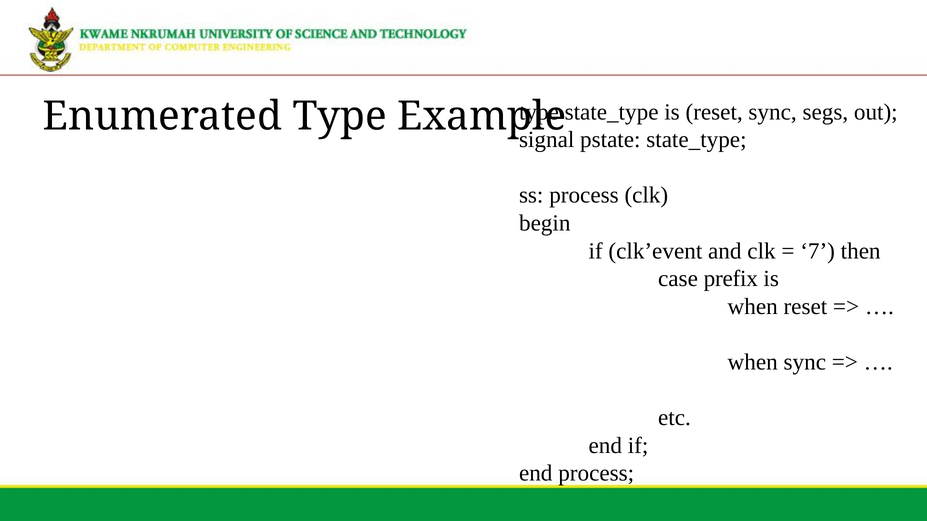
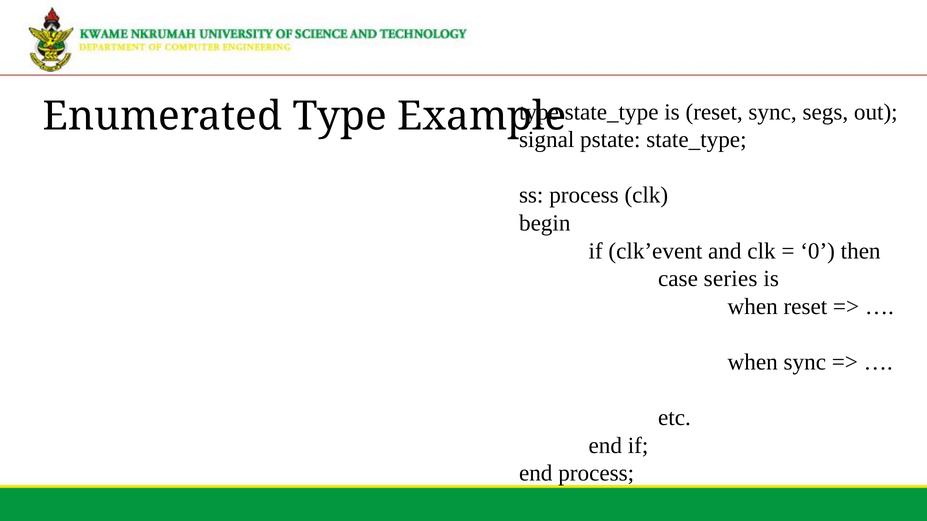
7: 7 -> 0 (818, 251)
prefix: prefix -> series (731, 279)
